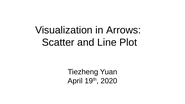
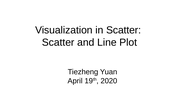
in Arrows: Arrows -> Scatter (124, 30)
